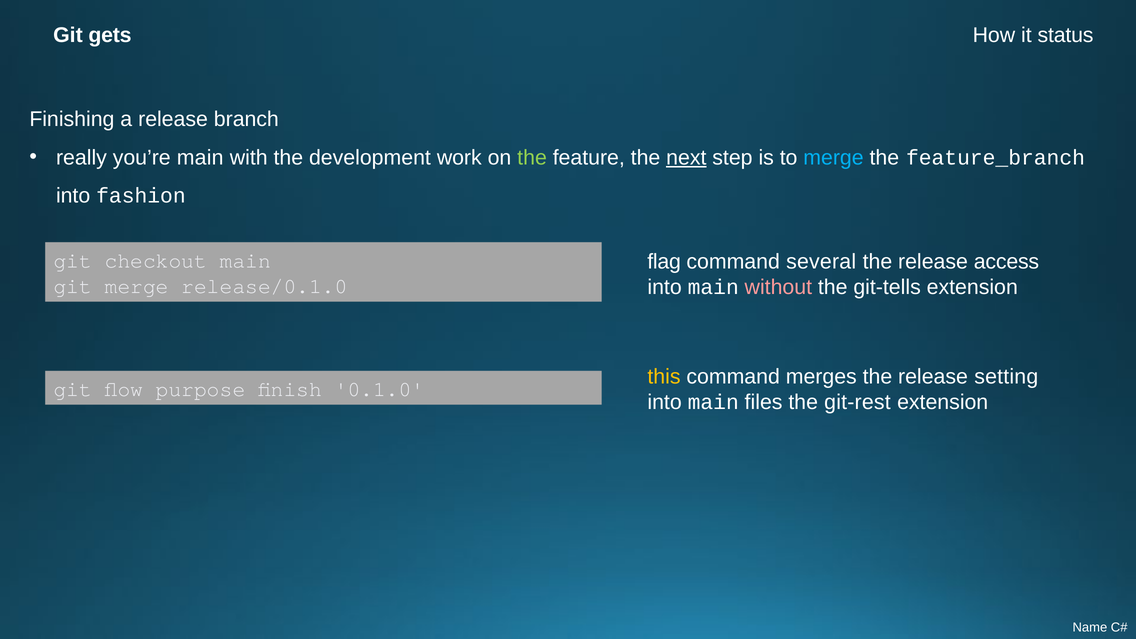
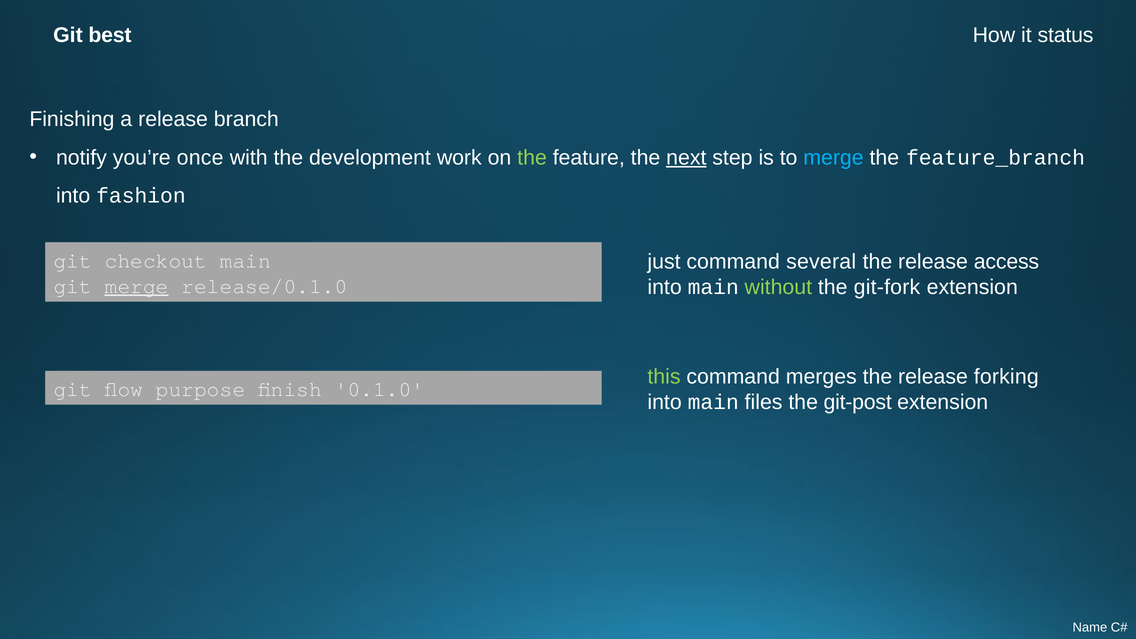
gets: gets -> best (110, 35)
really: really -> notify (81, 158)
you’re main: main -> once (200, 158)
flag: flag -> just (664, 262)
merge underline: none -> present (137, 286)
without colour: pink -> light green (778, 287)
git-tells: git-tells -> git-fork (887, 287)
this colour: yellow -> light green (664, 377)
setting: setting -> forking (1006, 377)
git-rest: git-rest -> git-post (858, 402)
